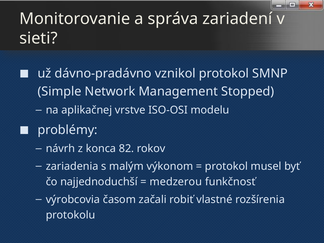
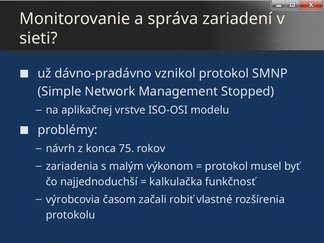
82: 82 -> 75 (126, 149)
medzerou: medzerou -> kalkulačka (176, 182)
